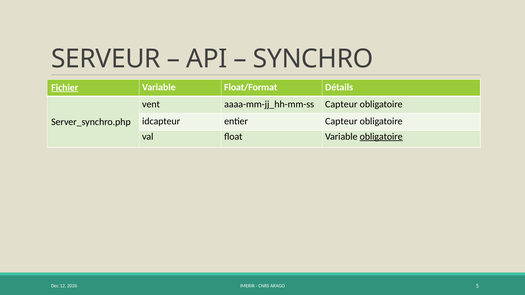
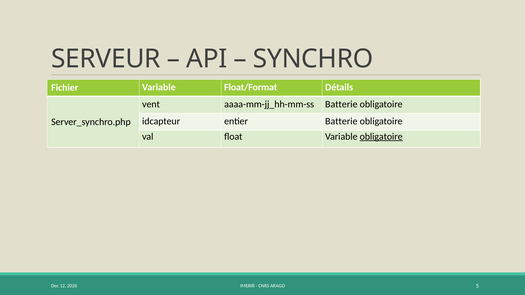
Fichier underline: present -> none (65, 88)
Capteur: Capteur -> Batterie (341, 104)
entier Capteur: Capteur -> Batterie (341, 121)
